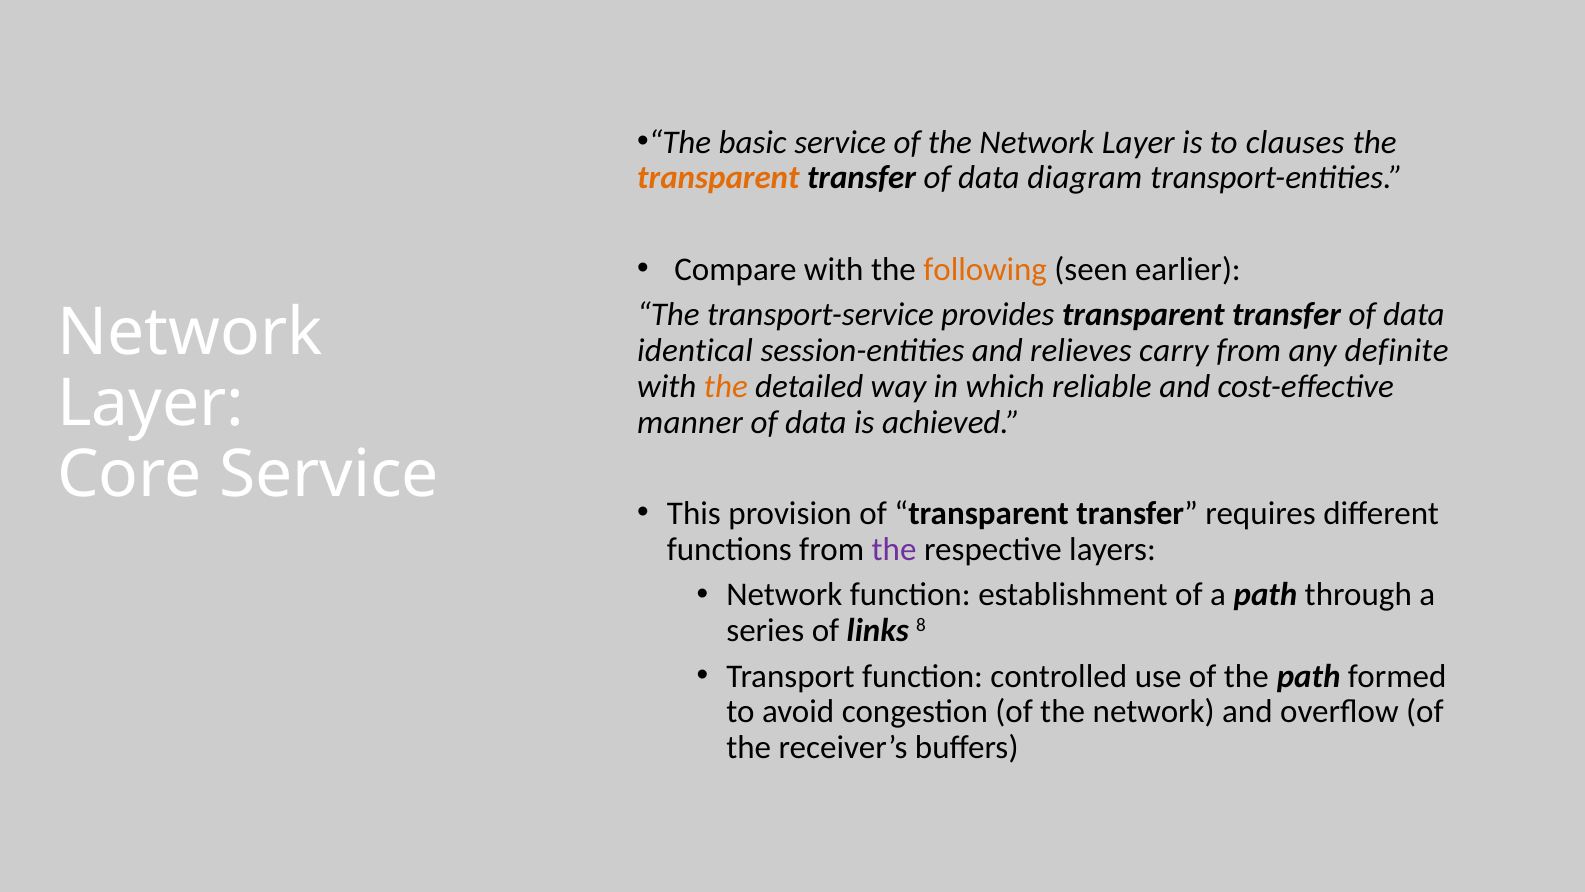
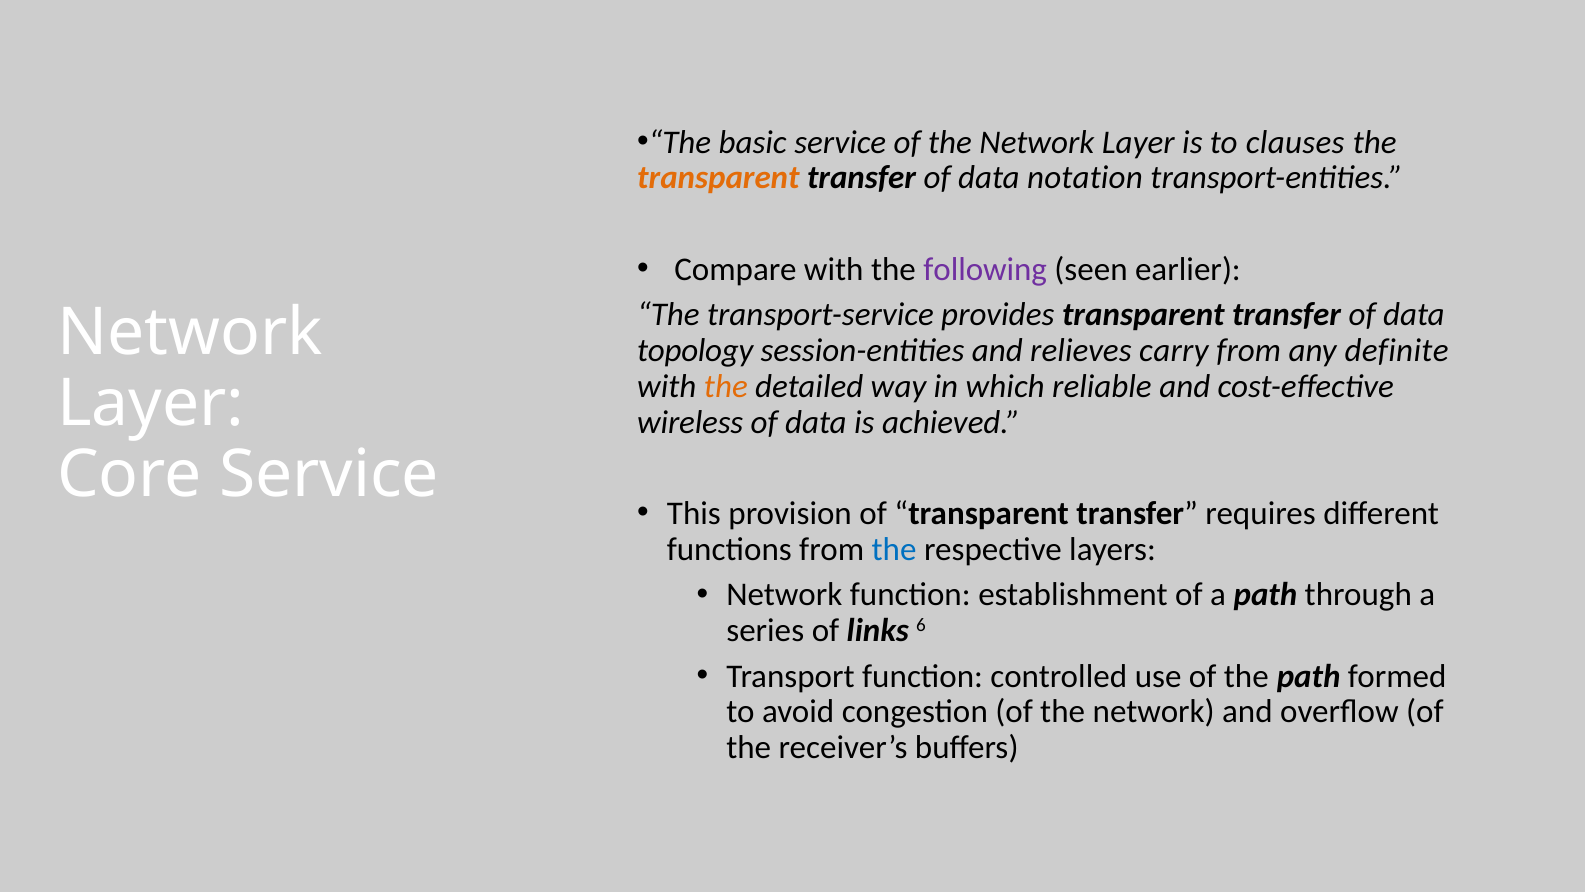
diagram: diagram -> notation (1085, 178)
following colour: orange -> purple (985, 269)
identical: identical -> topology (695, 350)
manner: manner -> wireless (690, 422)
the colour: purple -> blue (894, 549)
8: 8 -> 6 (921, 625)
